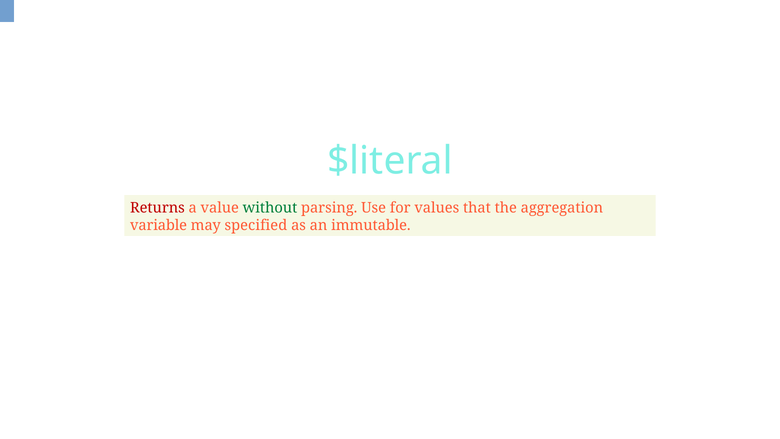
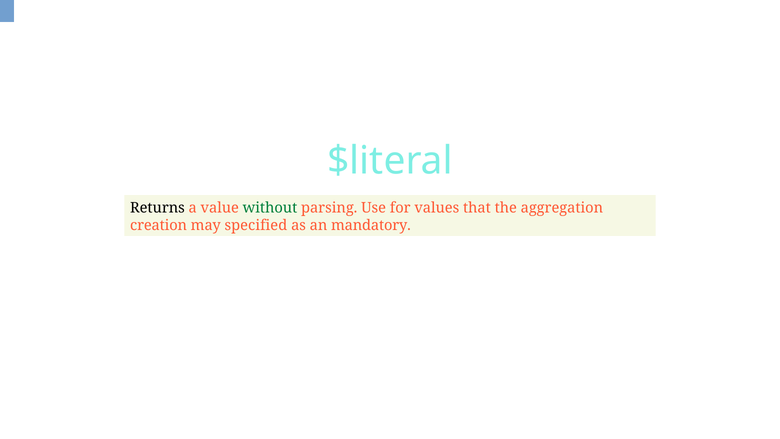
Returns colour: red -> black (157, 208)
variable: variable -> creation (159, 225)
immutable: immutable -> mandatory (371, 225)
